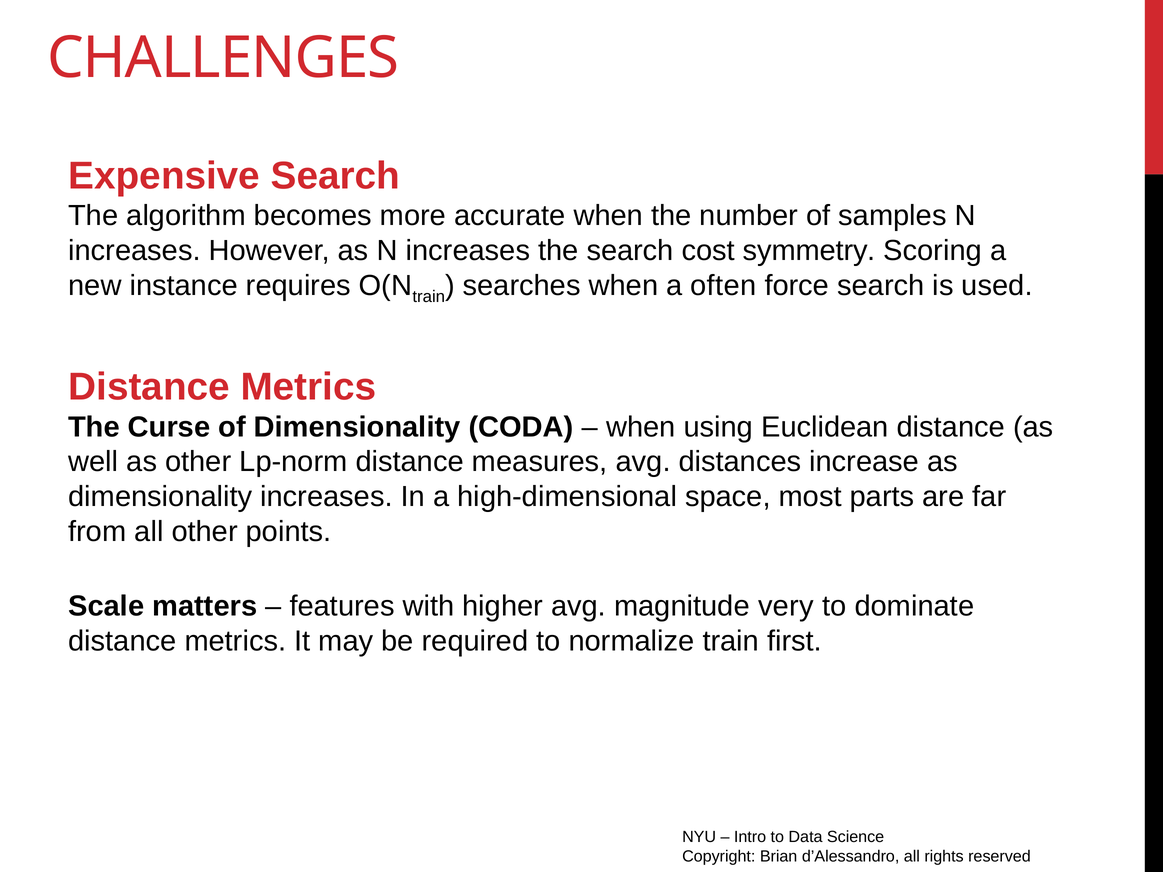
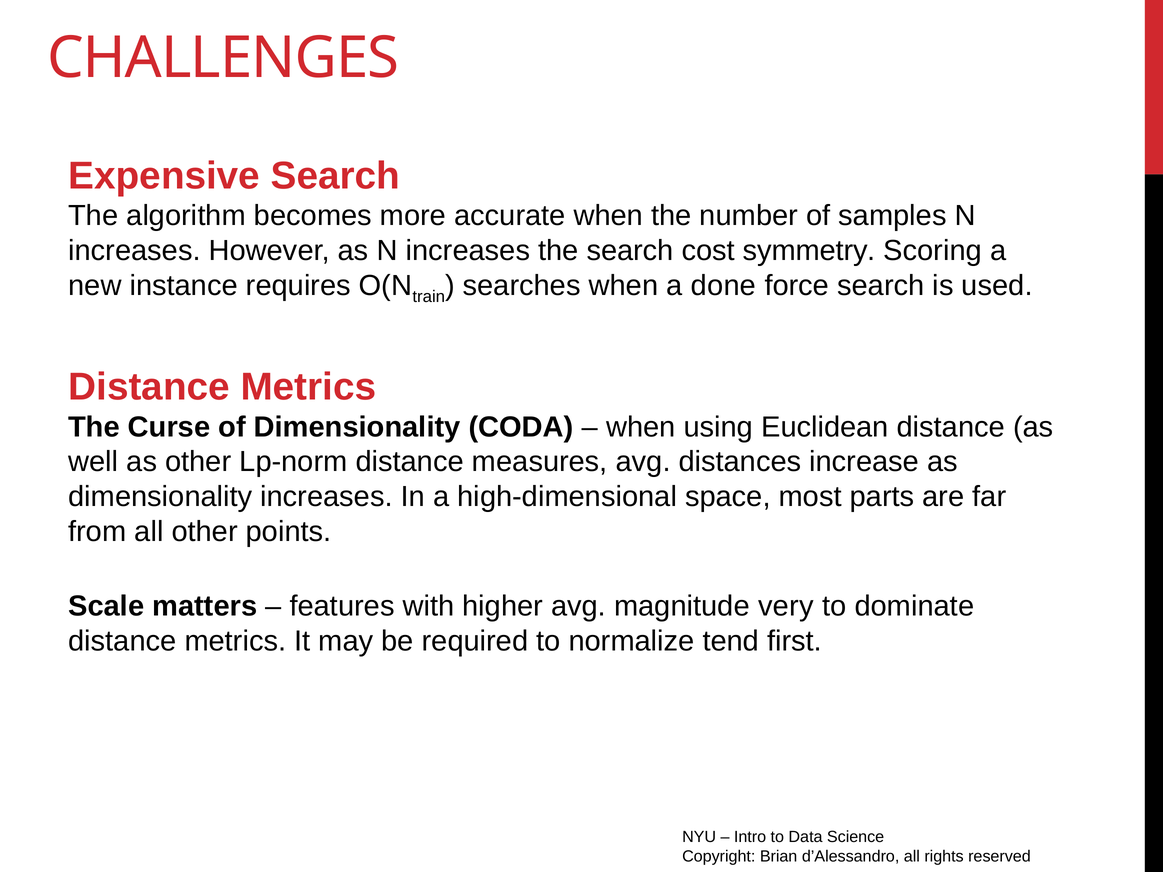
often: often -> done (723, 286)
normalize train: train -> tend (731, 641)
